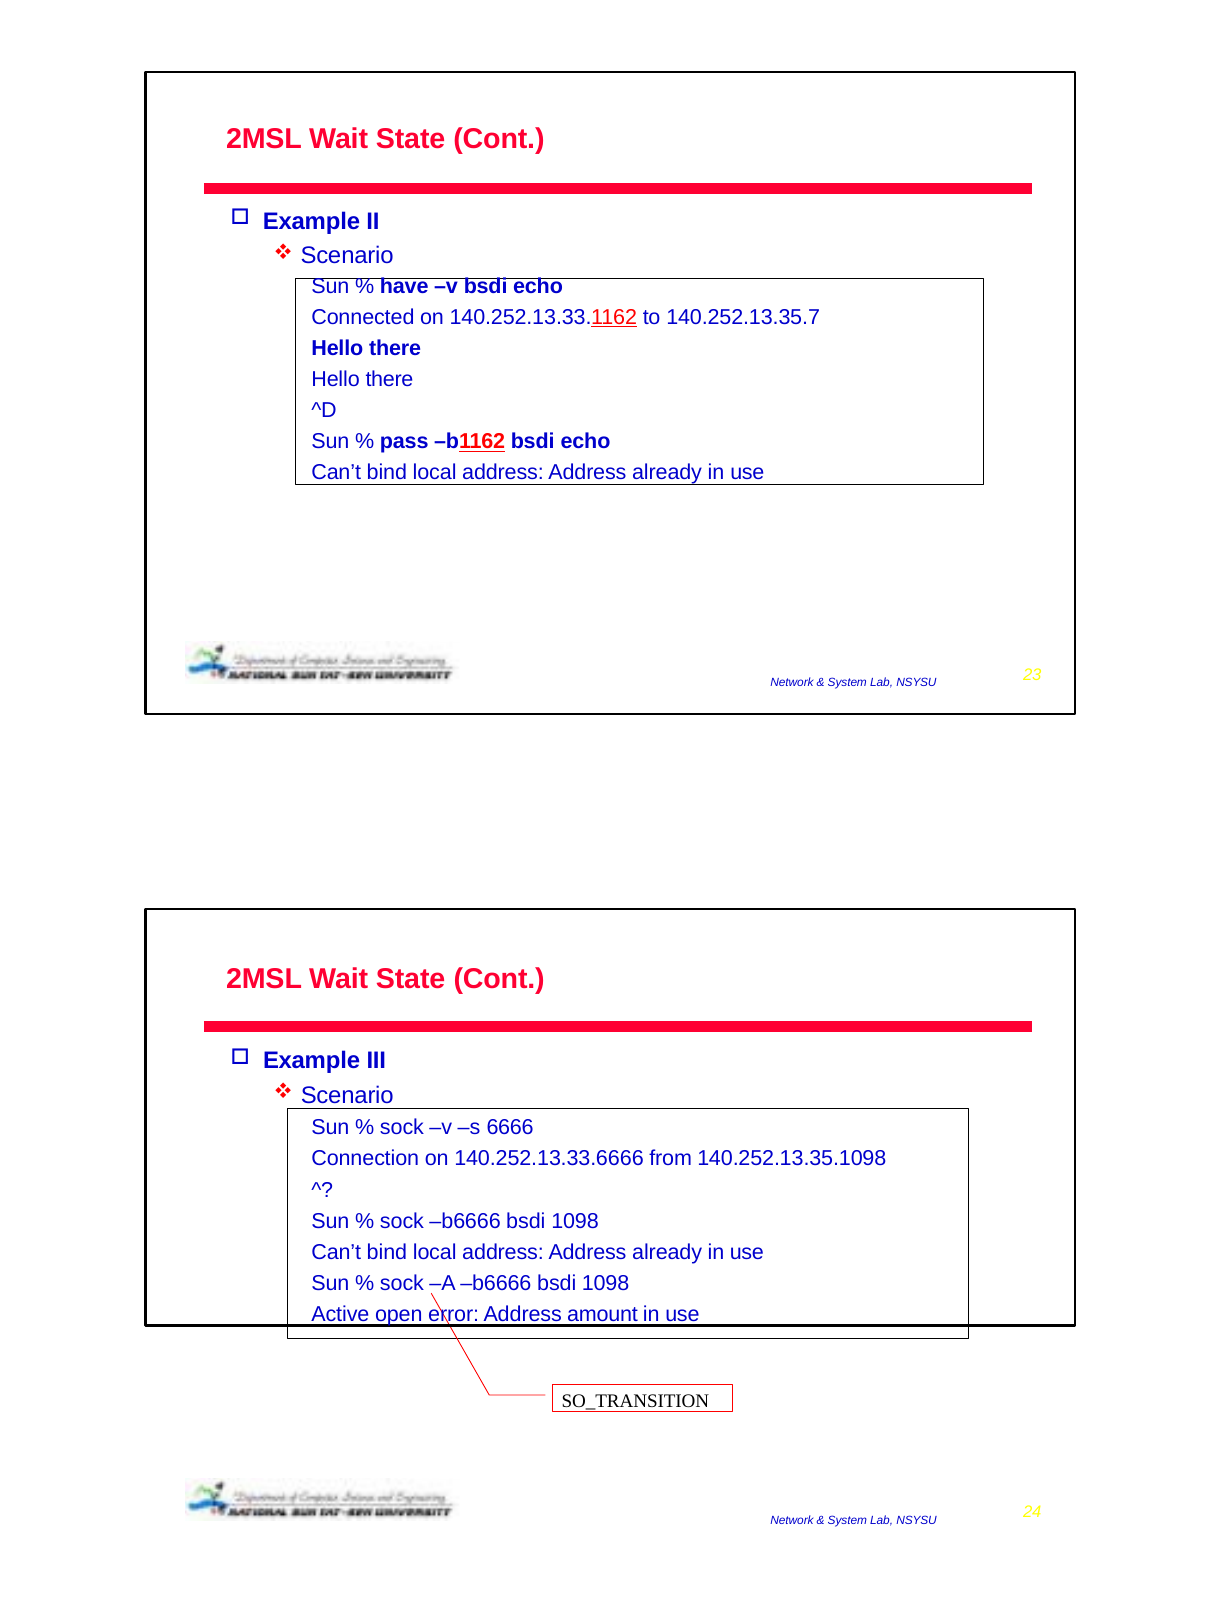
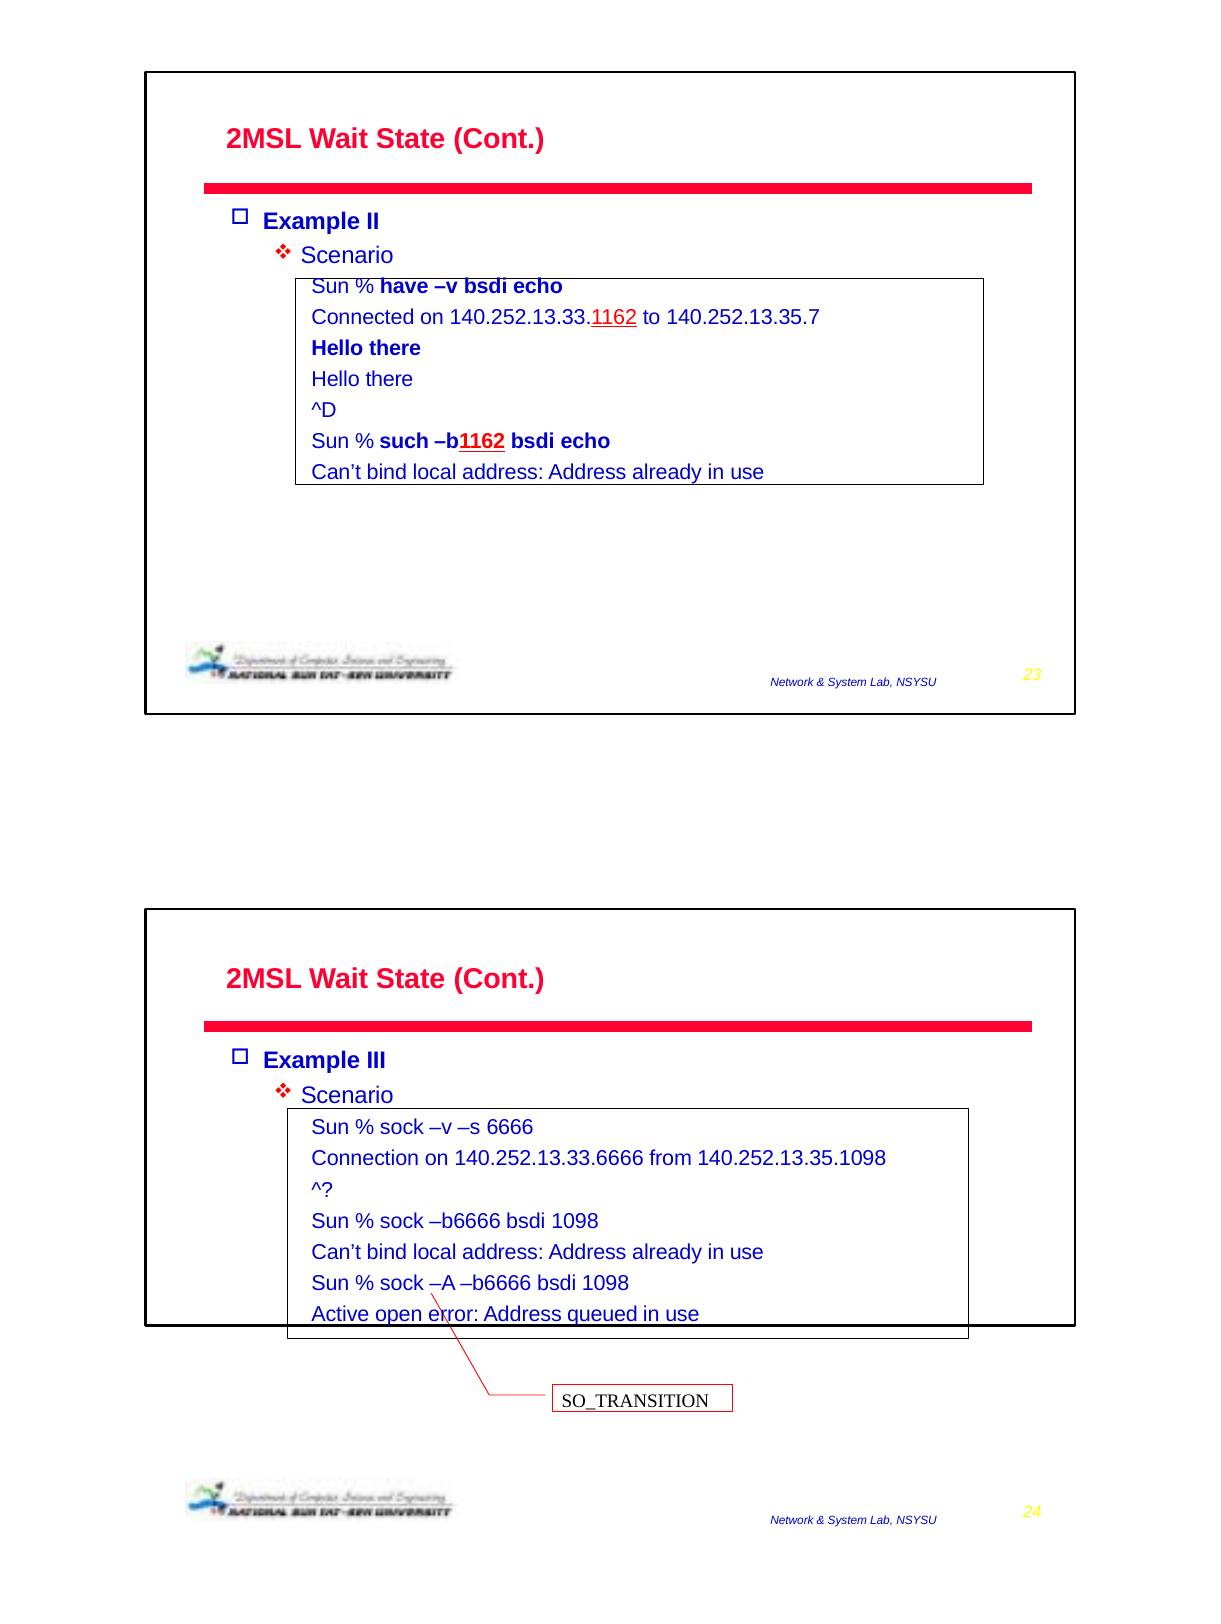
pass: pass -> such (404, 442)
amount: amount -> queued (603, 1315)
